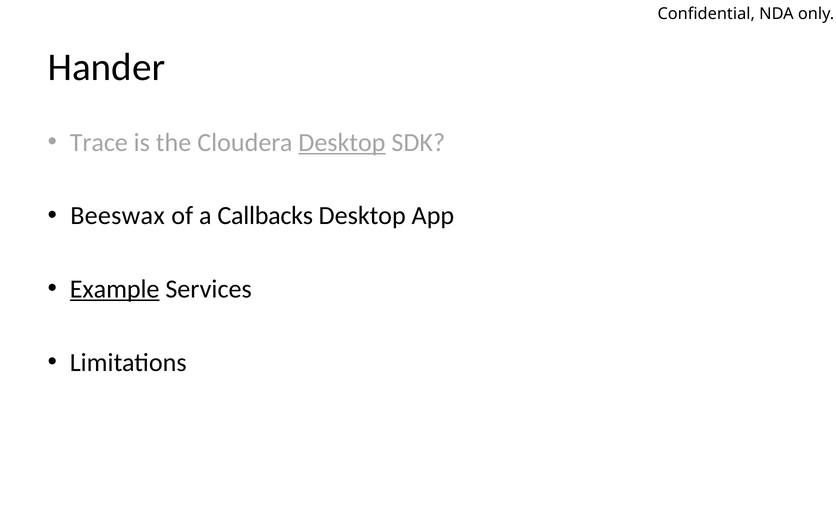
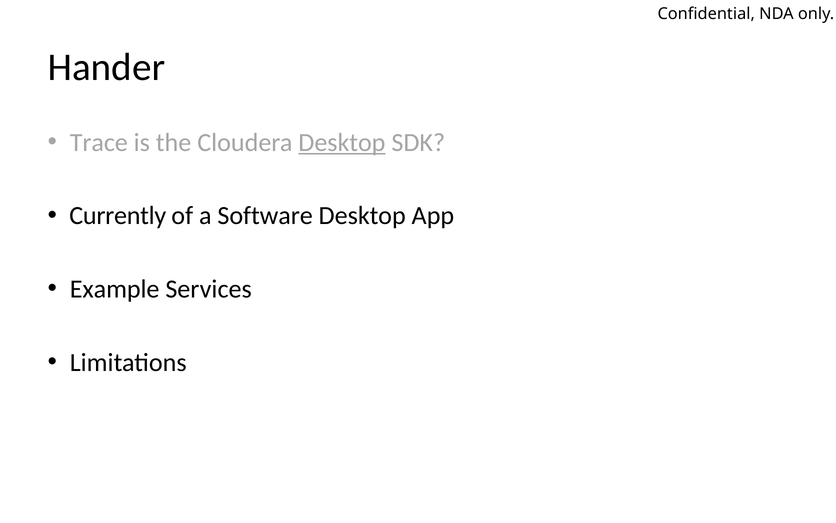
Beeswax: Beeswax -> Currently (118, 216)
Callbacks: Callbacks -> Software (265, 216)
Example underline: present -> none (115, 289)
